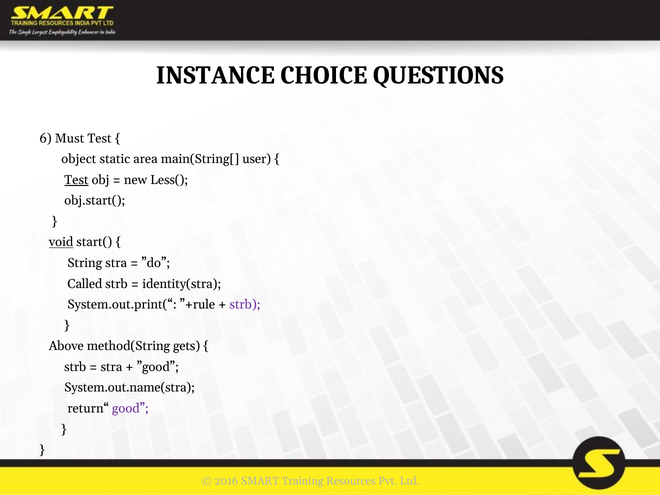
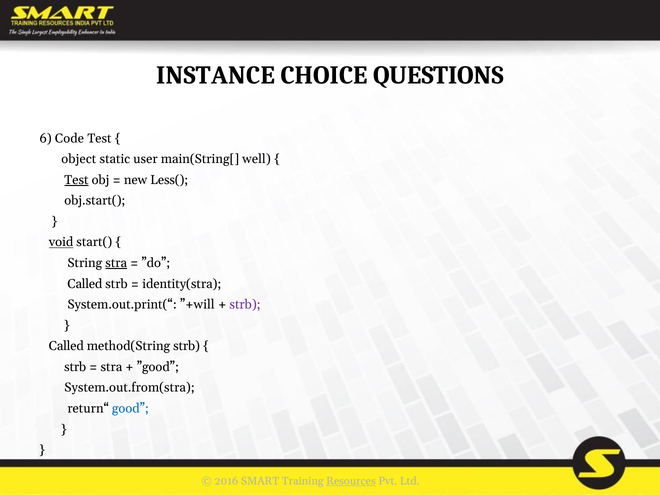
Must: Must -> Code (69, 138)
area: area -> user (145, 159)
user: user -> well (257, 159)
stra underline: none -> present (116, 263)
”+rule: ”+rule -> ”+will (197, 305)
Above: Above -> Called (66, 346)
method(String gets: gets -> strb (187, 346)
System.out.name(stra: System.out.name(stra -> System.out.from(stra (130, 388)
good colour: purple -> blue (130, 409)
Resources underline: none -> present (351, 481)
